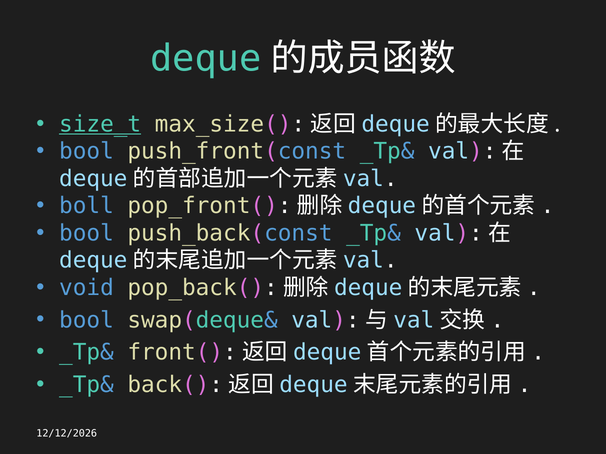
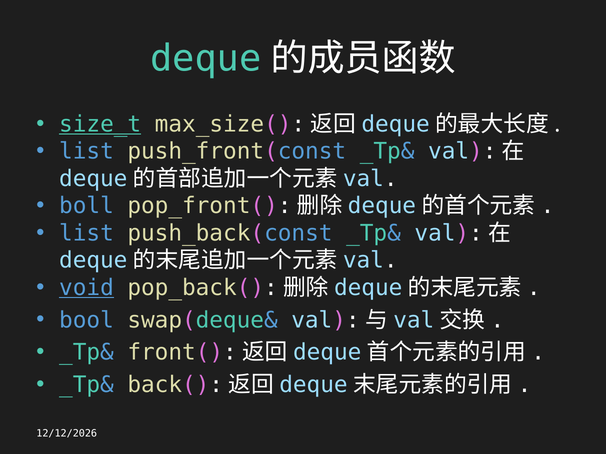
bool: bool -> list (86, 152)
bool: bool -> list (86, 233)
void underline: none -> present (86, 288)
